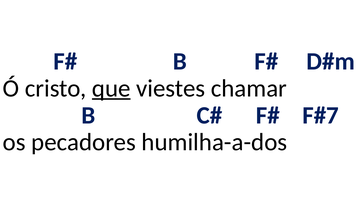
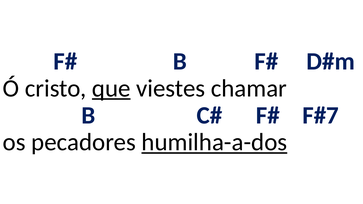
humilha-a-dos underline: none -> present (214, 142)
